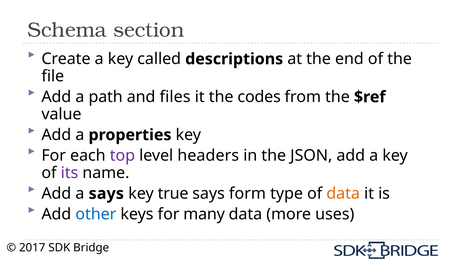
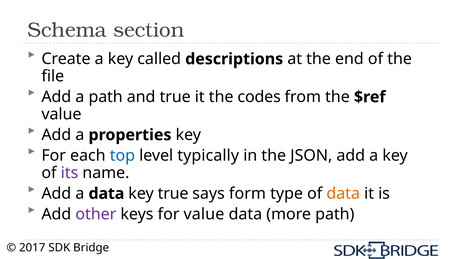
and files: files -> true (175, 97)
top colour: purple -> blue (122, 156)
headers: headers -> typically (208, 156)
a says: says -> data (106, 194)
other colour: blue -> purple (96, 215)
for many: many -> value (204, 215)
more uses: uses -> path (335, 215)
